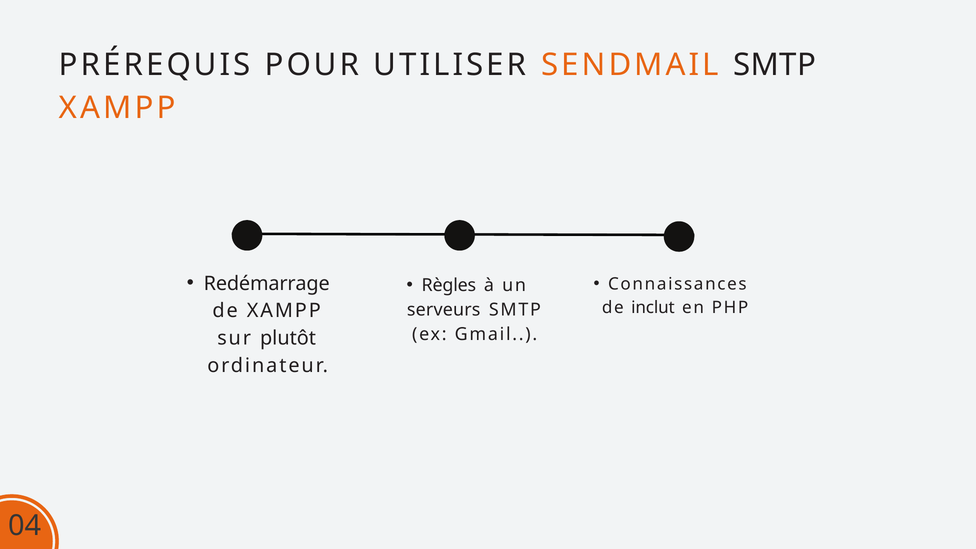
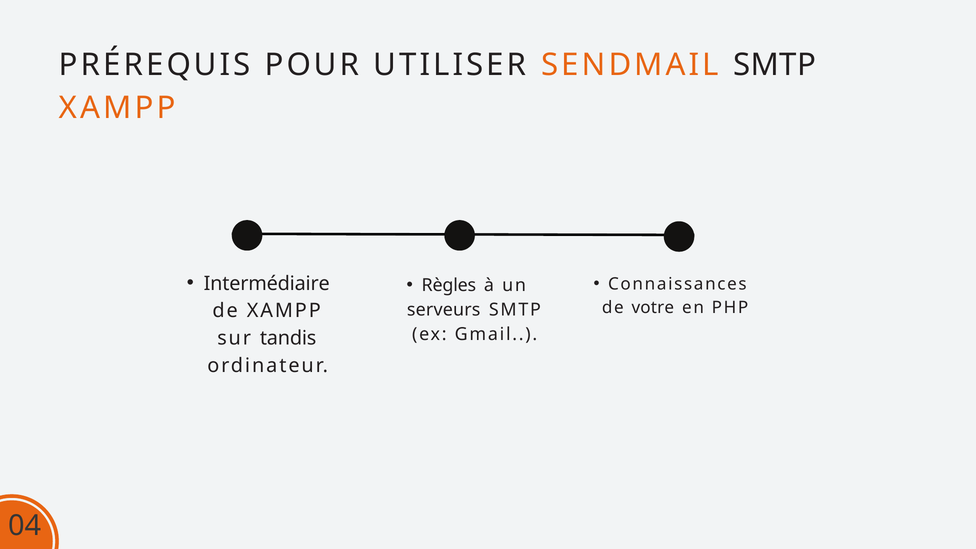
Redémarrage: Redémarrage -> Intermédiaire (267, 283)
inclut: inclut -> votre (653, 308)
plutôt: plutôt -> tandis (288, 338)
